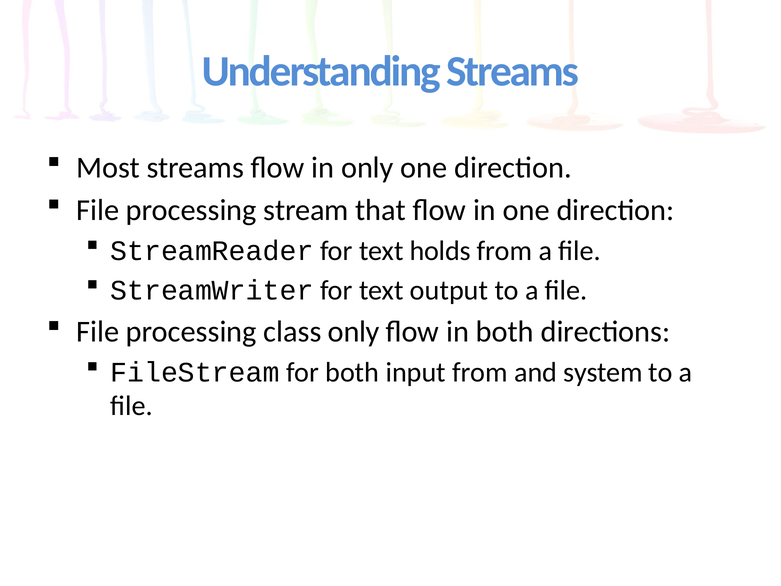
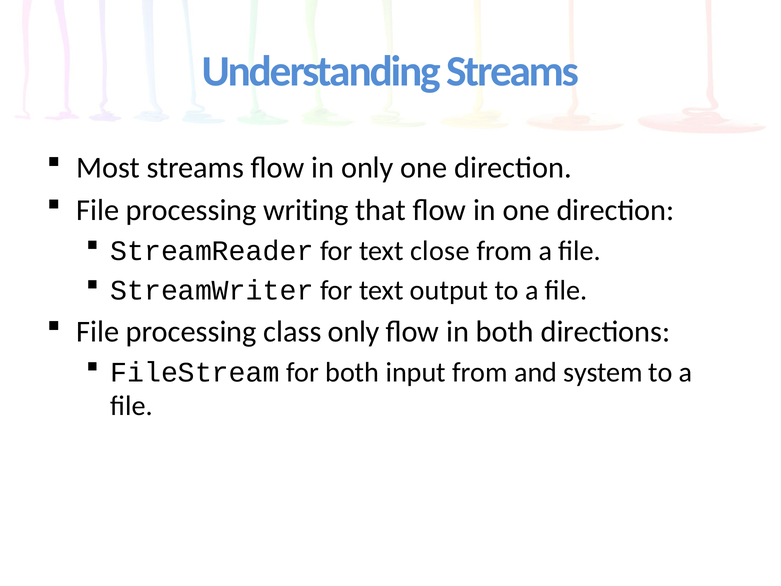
stream: stream -> writing (306, 210)
holds: holds -> close (440, 251)
